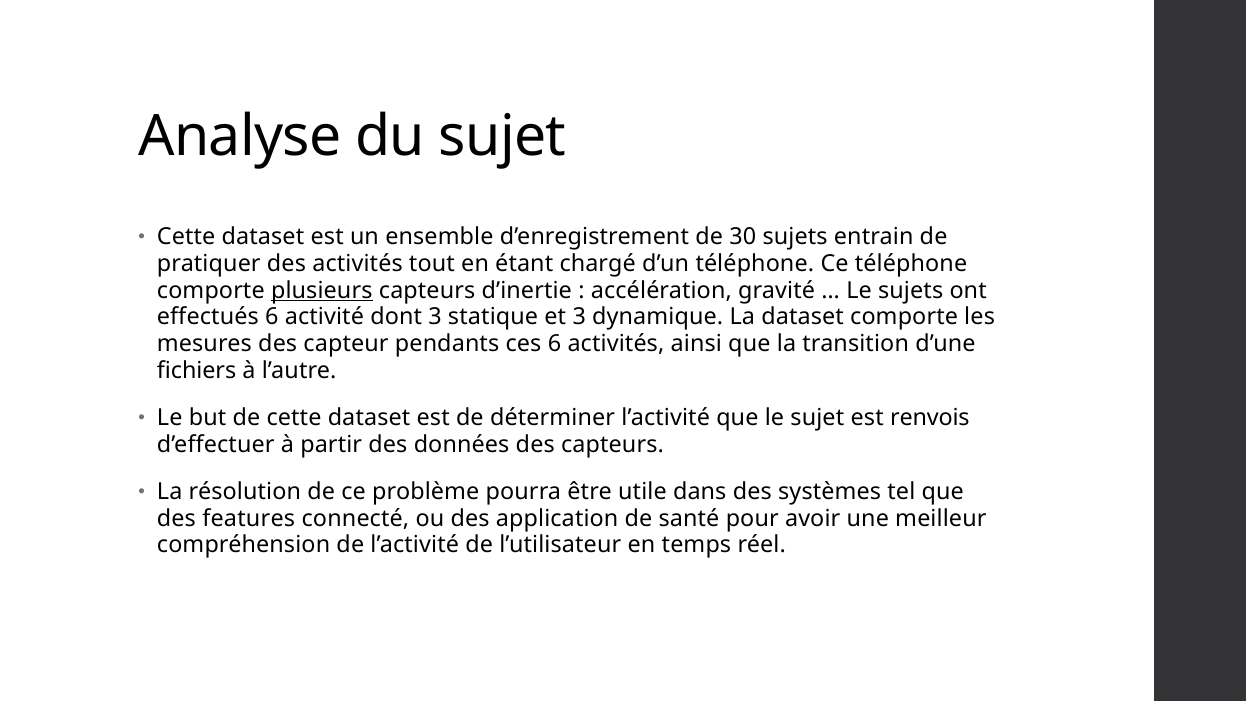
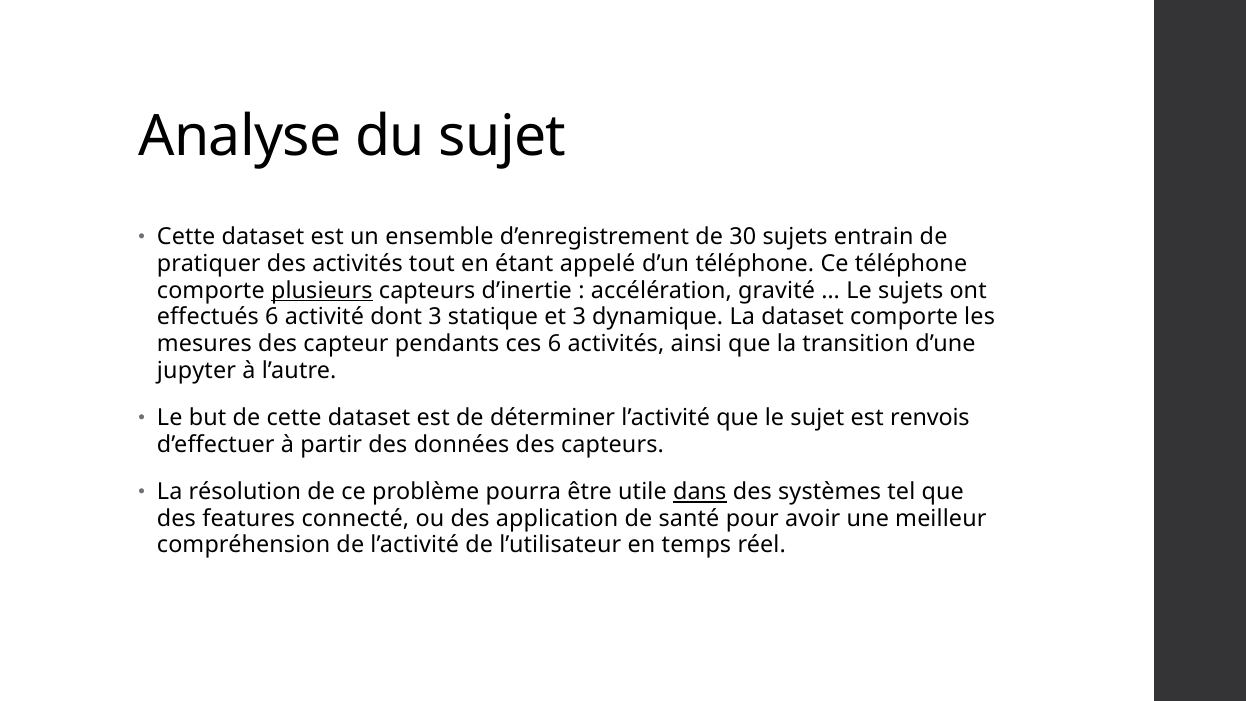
chargé: chargé -> appelé (598, 264)
fichiers: fichiers -> jupyter (196, 370)
dans underline: none -> present (700, 492)
